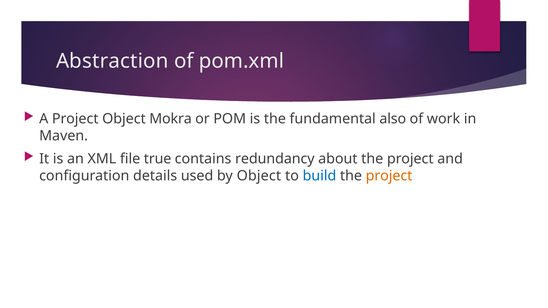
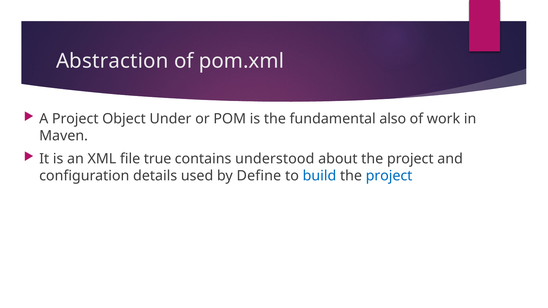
Mokra: Mokra -> Under (170, 119)
redundancy: redundancy -> understood (275, 159)
by Object: Object -> Define (259, 176)
project colour: orange -> blue (389, 176)
